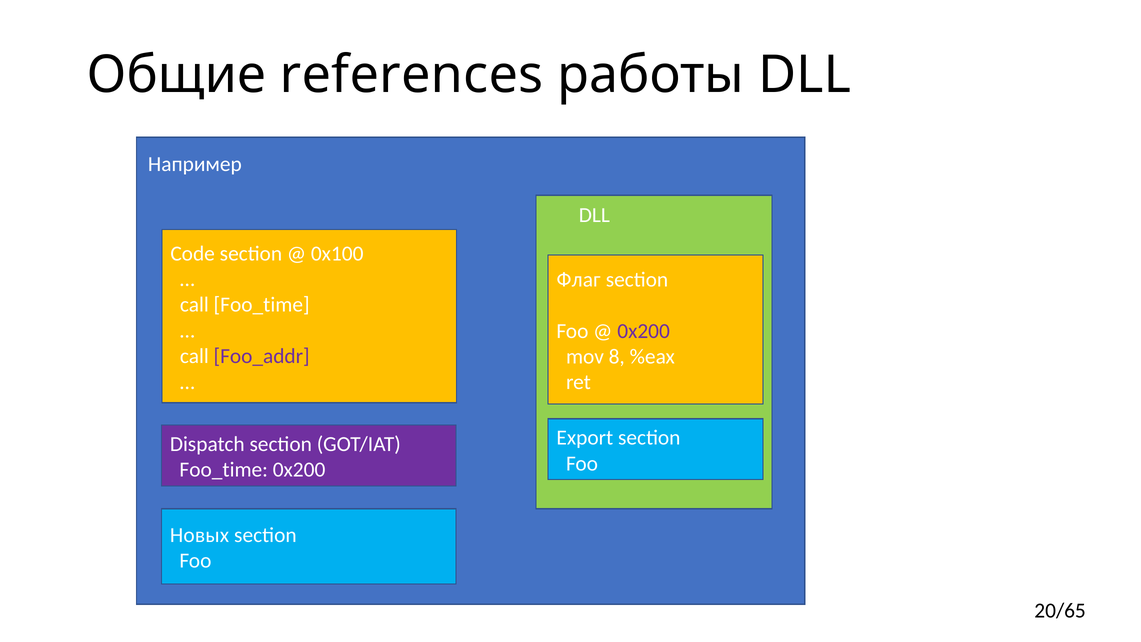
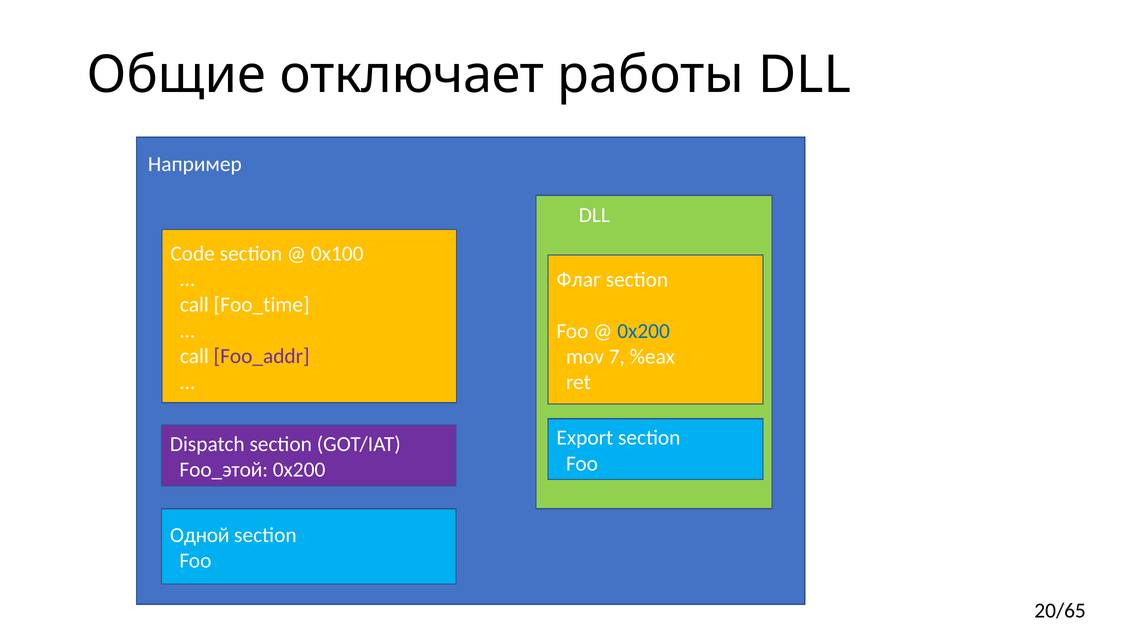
references: references -> отключает (412, 75)
0x200 colour: purple -> blue (644, 331)
8: 8 -> 7 (617, 357)
Foo_time: Foo_time -> Foo_этой (224, 470)
Новых: Новых -> Одной (200, 535)
